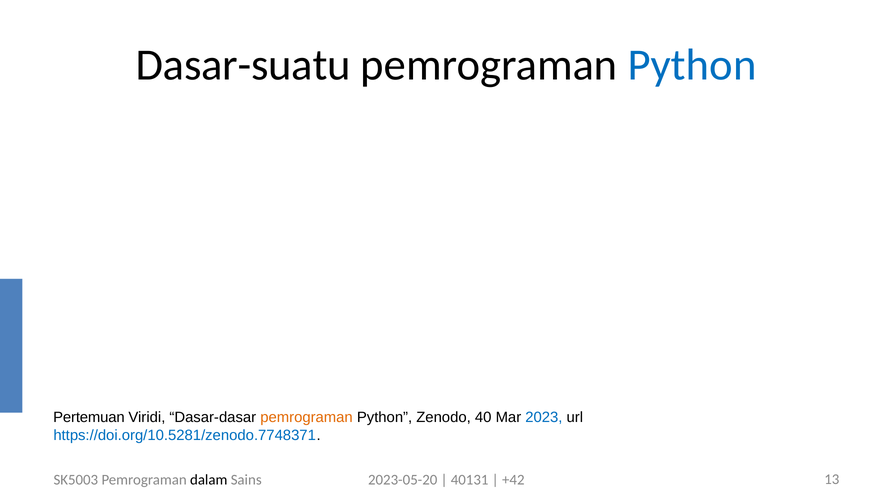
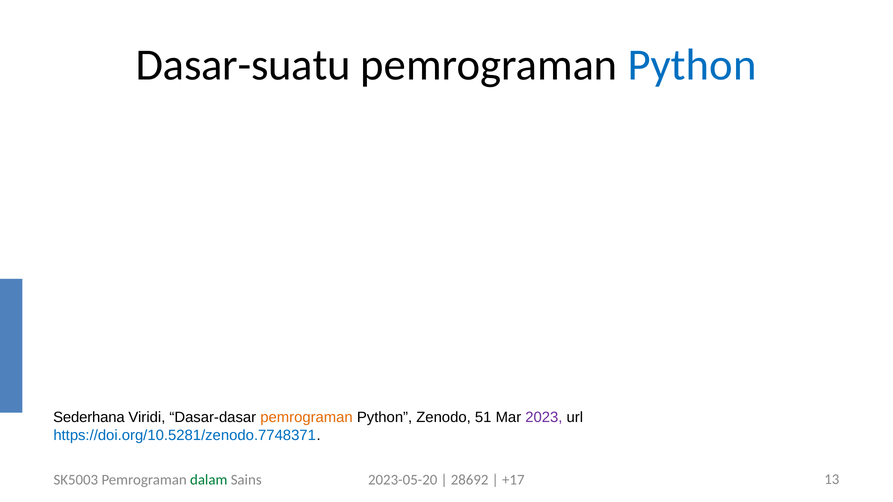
Pertemuan: Pertemuan -> Sederhana (89, 418)
40: 40 -> 51 (483, 418)
2023 colour: blue -> purple (544, 418)
dalam colour: black -> green (209, 480)
40131: 40131 -> 28692 (470, 480)
+42: +42 -> +17 (513, 480)
